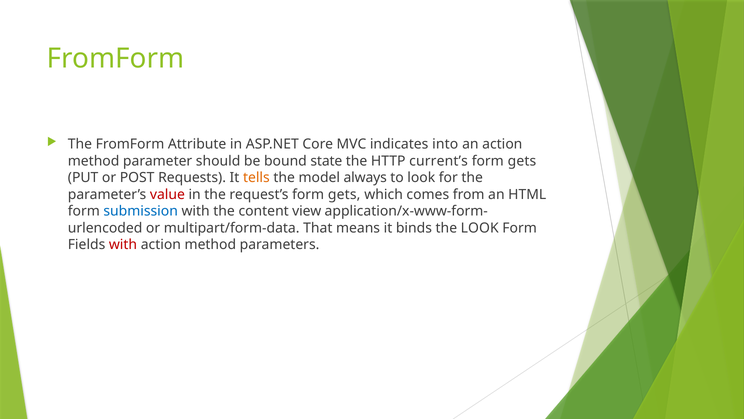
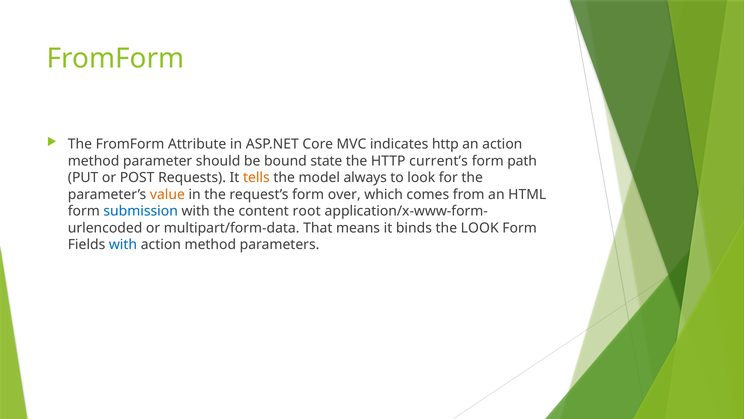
indicates into: into -> http (445, 144)
gets: gets -> path (522, 161)
value colour: red -> orange (167, 194)
request’s form gets: gets -> over (344, 194)
view: view -> root (307, 211)
with colour: red -> blue (123, 244)
